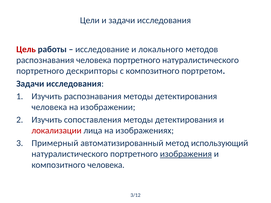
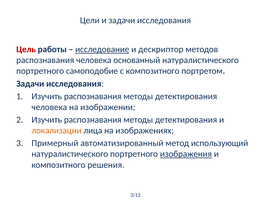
исследование underline: none -> present (102, 49)
локального: локального -> дескриптор (161, 49)
человека портретного: портретного -> основанный (137, 60)
дескрипторы: дескрипторы -> самоподобие (92, 71)
сопоставления: сопоставления -> распознавания (93, 120)
локализации colour: red -> orange (57, 131)
композитного человека: человека -> решения (106, 165)
